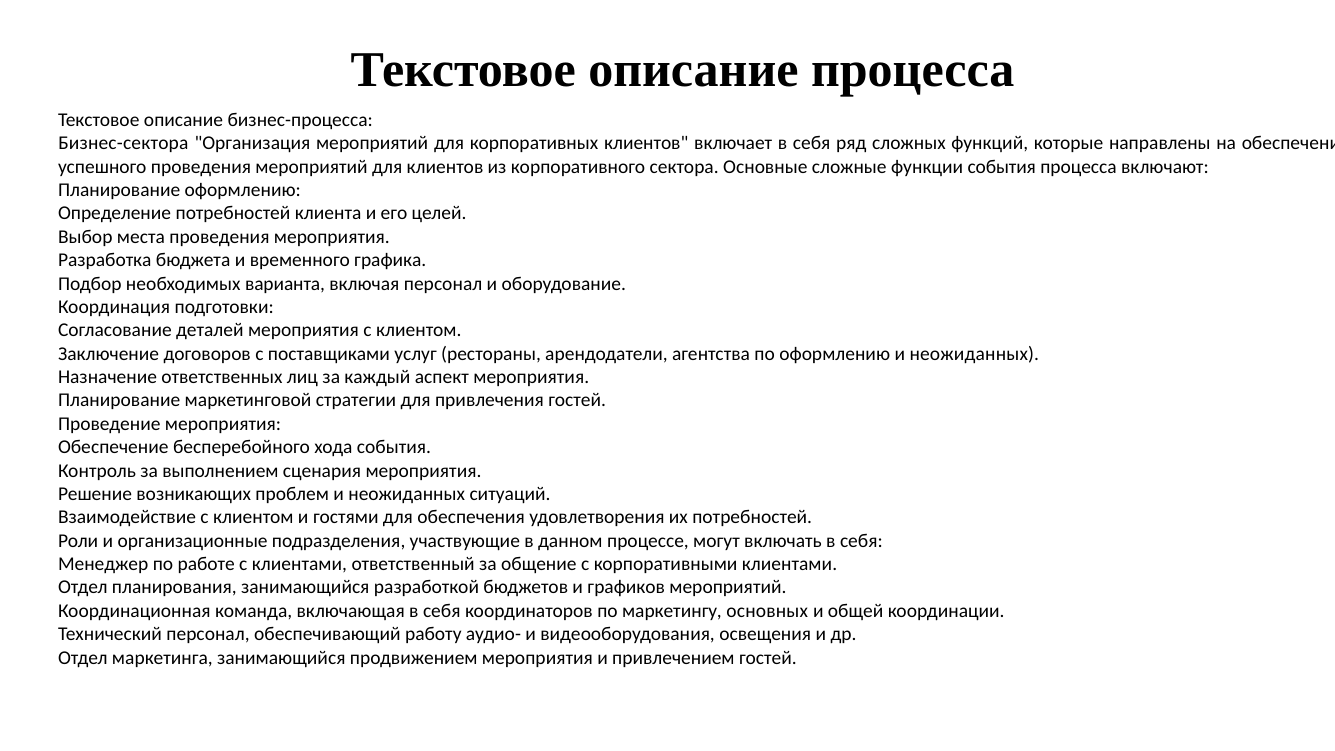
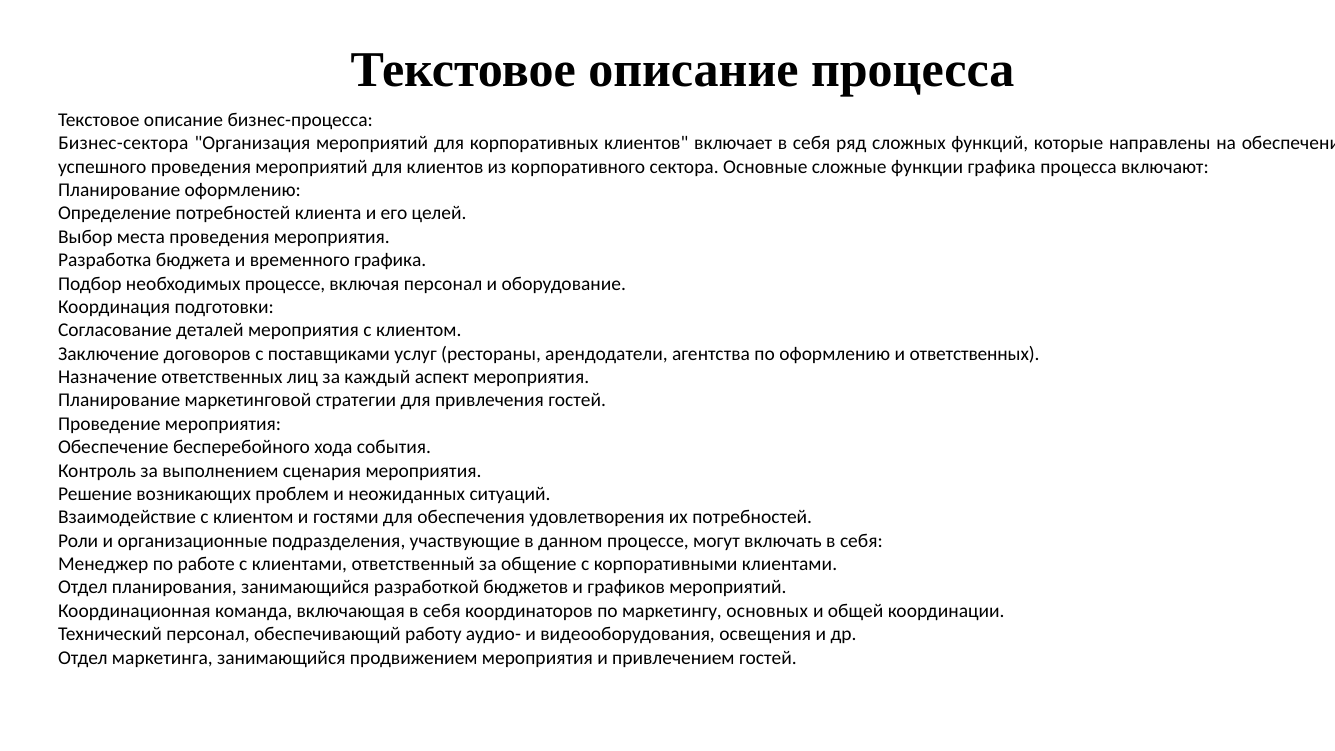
функции события: события -> графика (1002, 167)
необходимых варианта: варианта -> процессе (285, 284)
оформлению и неожиданных: неожиданных -> ответственных (974, 354)
